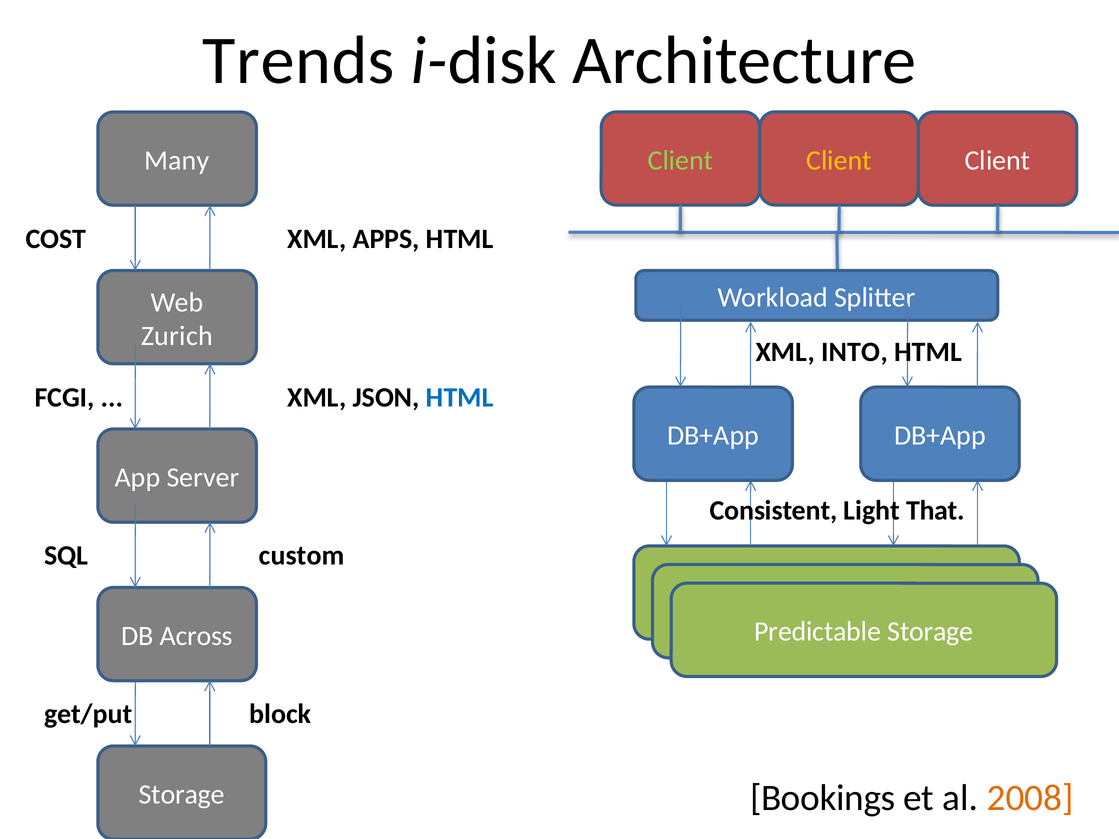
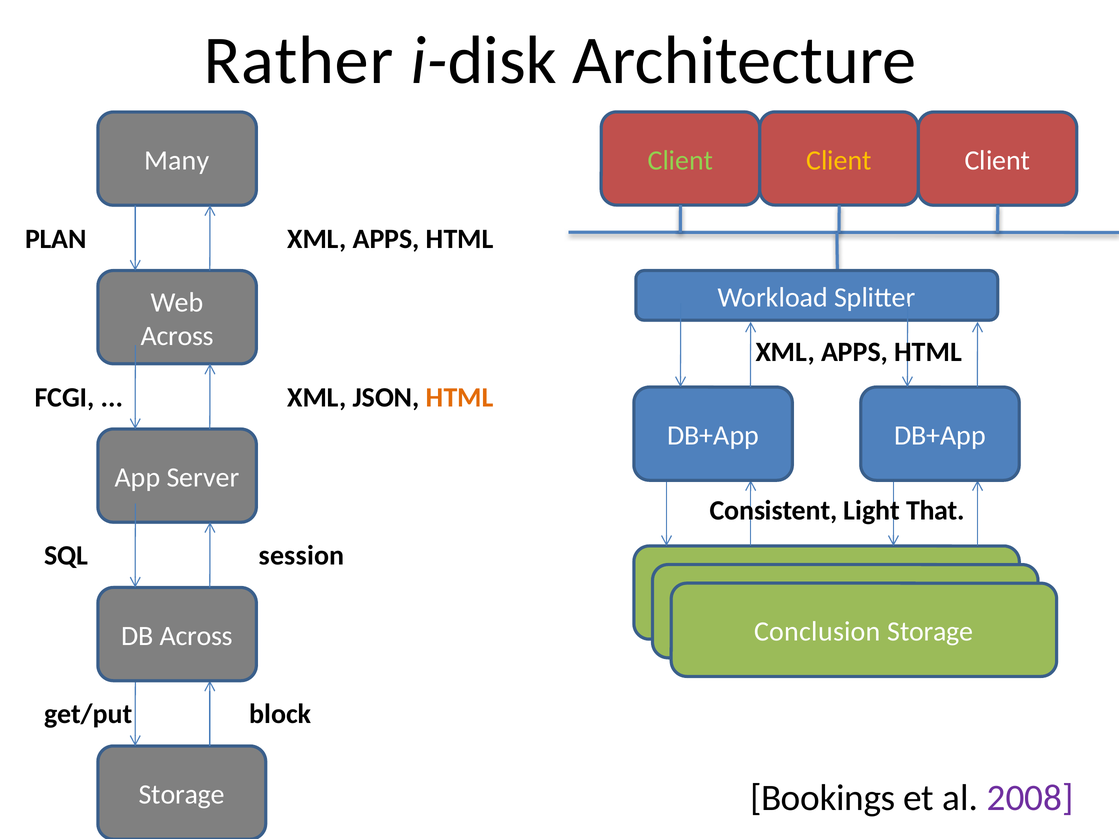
Trends: Trends -> Rather (298, 61)
COST: COST -> PLAN (56, 239)
Zurich: Zurich -> Across (177, 336)
INTO: INTO -> APPS (855, 352)
HTML colour: blue -> orange (460, 397)
custom: custom -> session (302, 556)
Predictable: Predictable -> Conclusion (817, 632)
2008 colour: orange -> purple (1030, 798)
